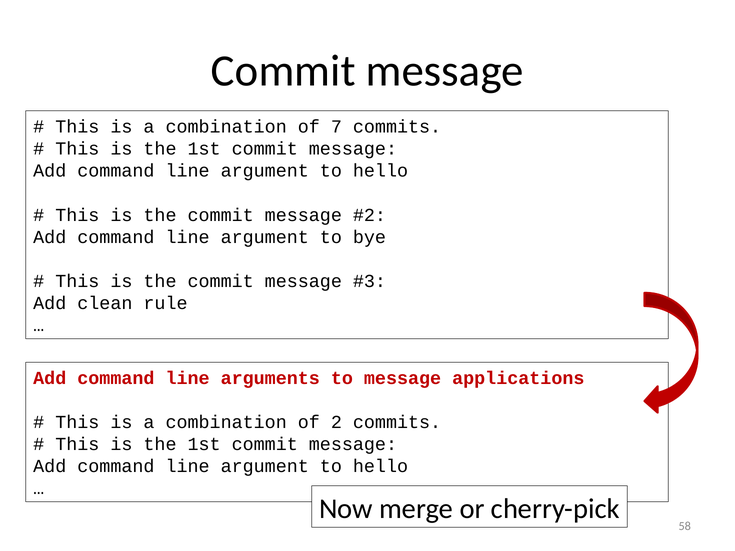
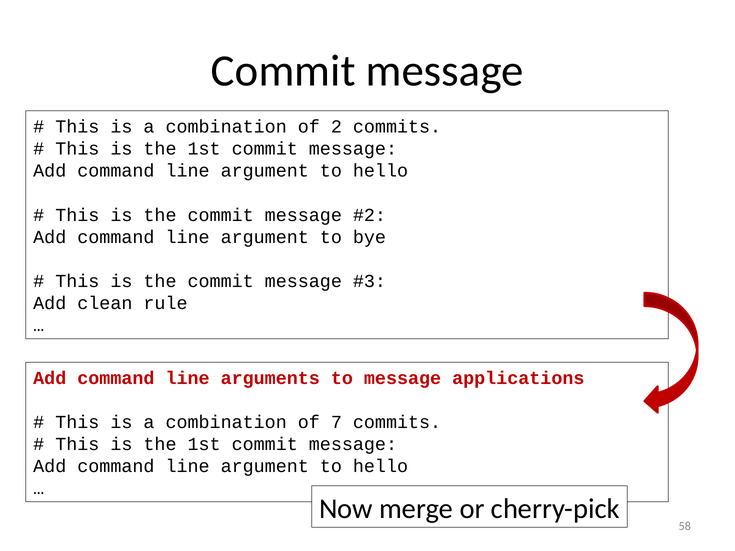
7: 7 -> 2 (336, 127)
2: 2 -> 7 (336, 422)
